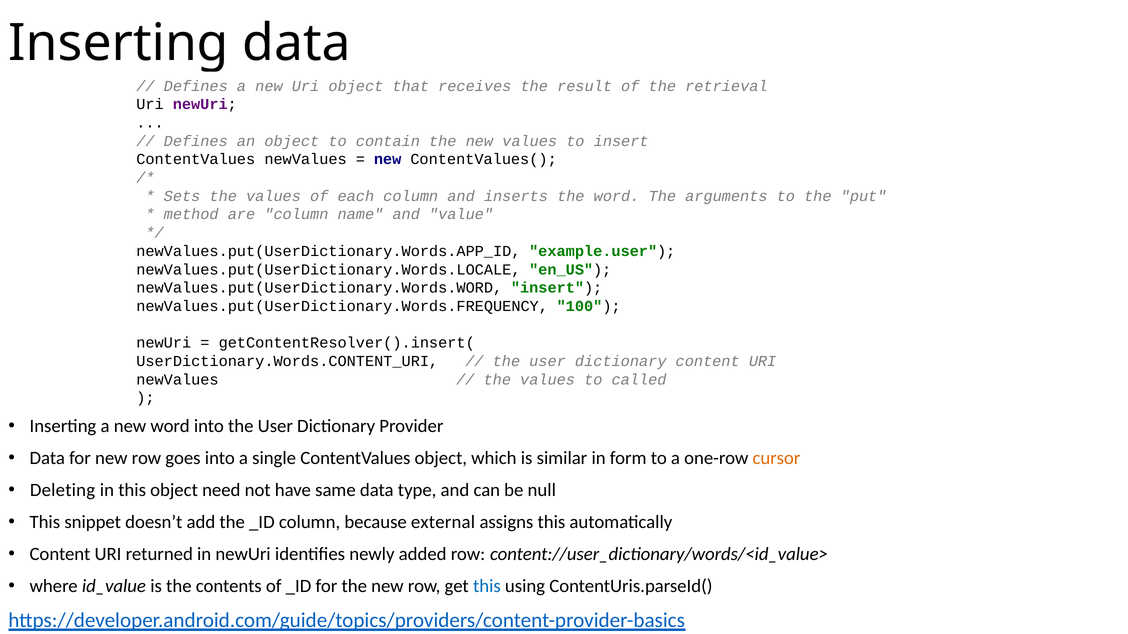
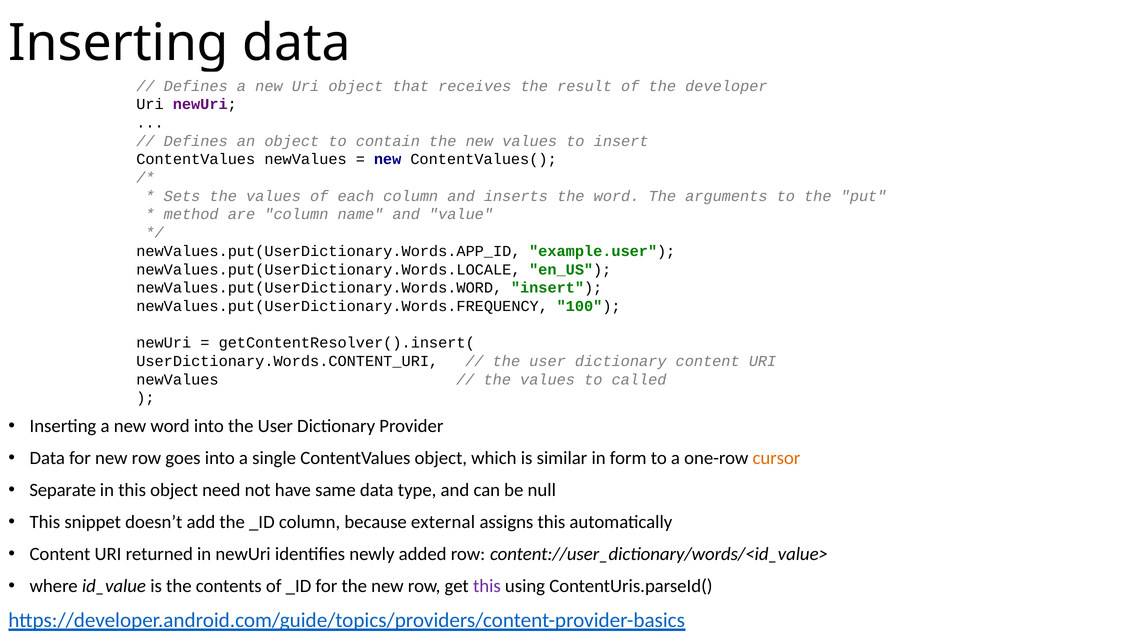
retrieval: retrieval -> developer (726, 86)
Deleting: Deleting -> Separate (63, 490)
this colour: blue -> purple (487, 586)
